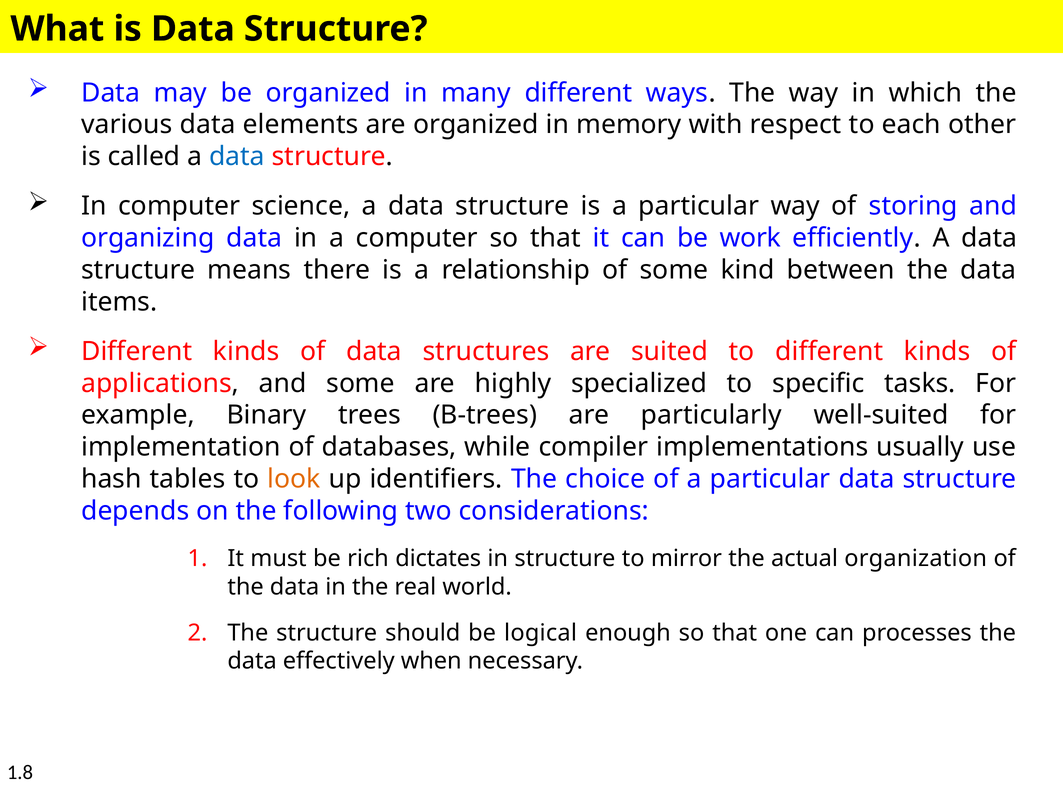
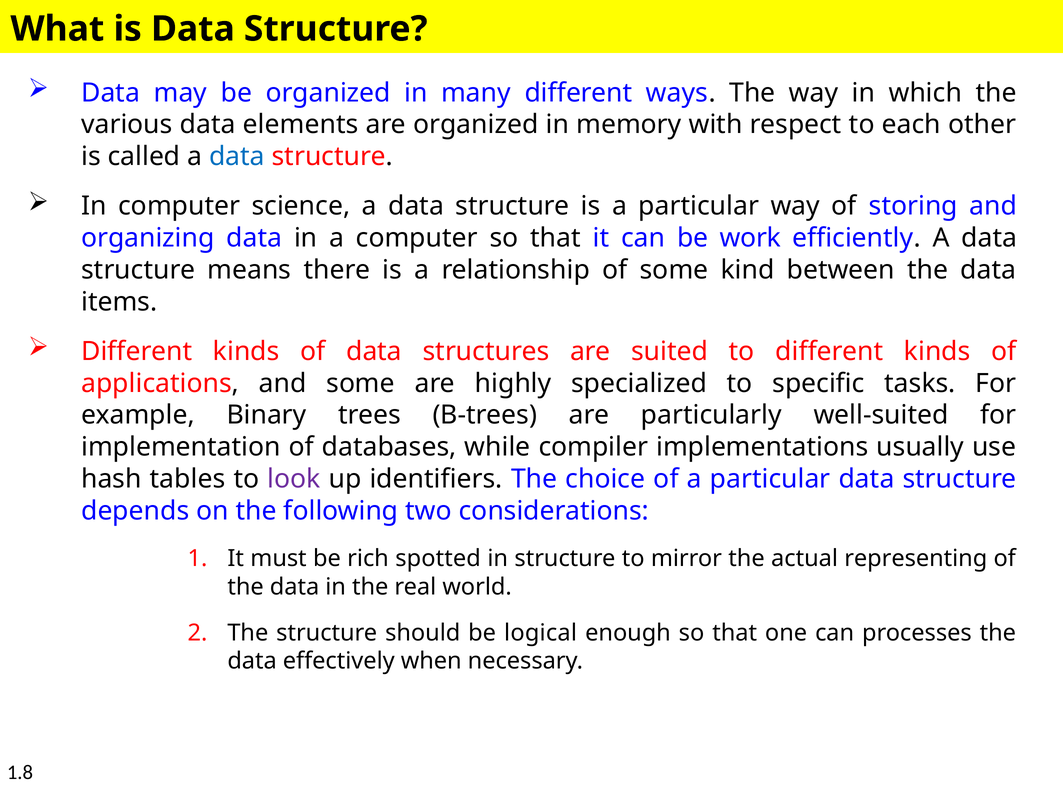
look colour: orange -> purple (294, 479)
dictates: dictates -> spotted (438, 559)
organization: organization -> representing (916, 559)
